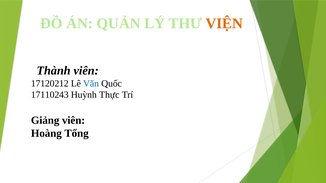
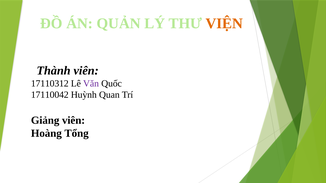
17120212: 17120212 -> 17110312 (50, 84)
Văn colour: blue -> purple (91, 84)
17110243: 17110243 -> 17110042 (50, 95)
Thực: Thực -> Quan (109, 95)
